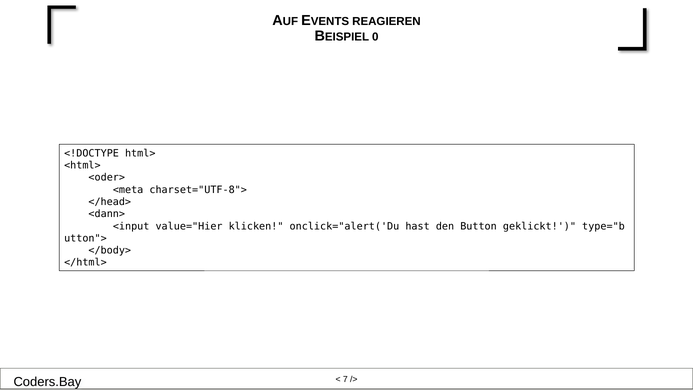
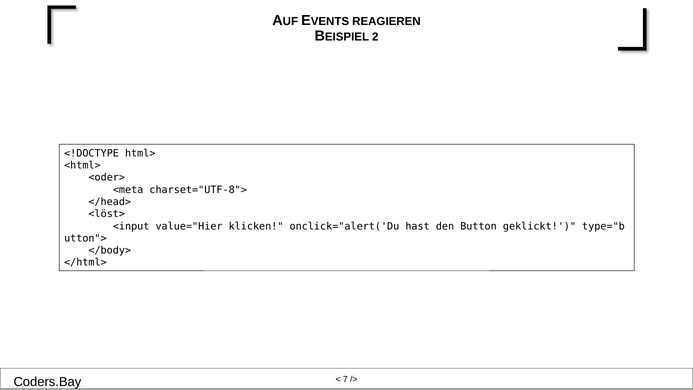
0: 0 -> 2 (375, 37)
<dann>: <dann> -> <löst> (107, 214)
